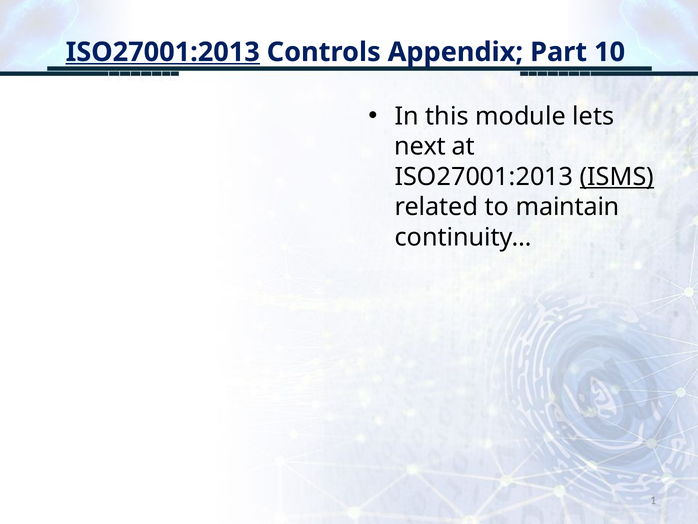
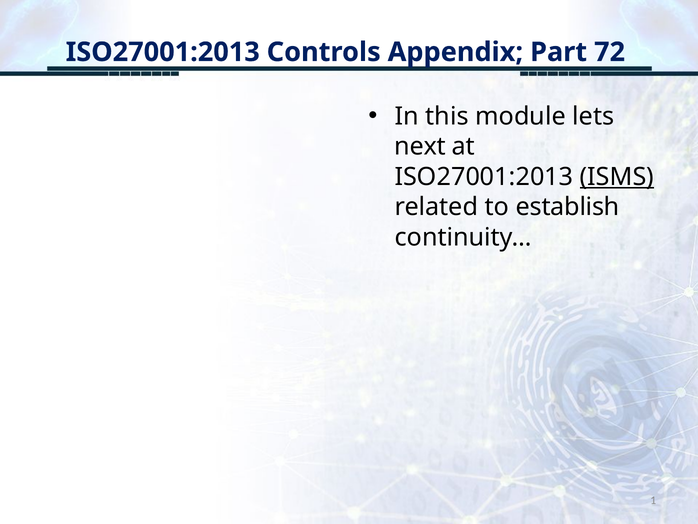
ISO27001:2013 underline: present -> none (163, 52)
10: 10 -> 72 (610, 52)
maintain: maintain -> establish (568, 207)
